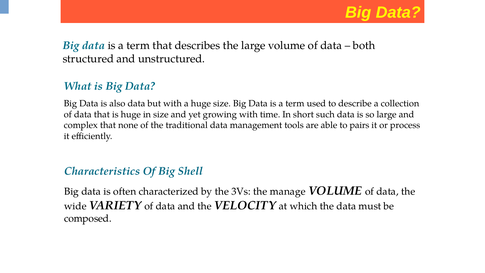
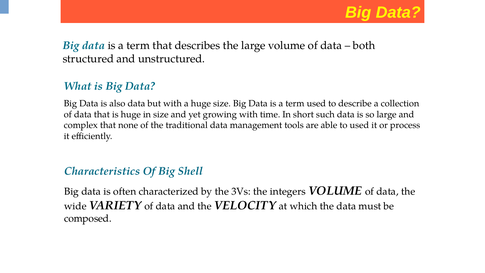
to pairs: pairs -> used (359, 125)
manage: manage -> integers (288, 191)
